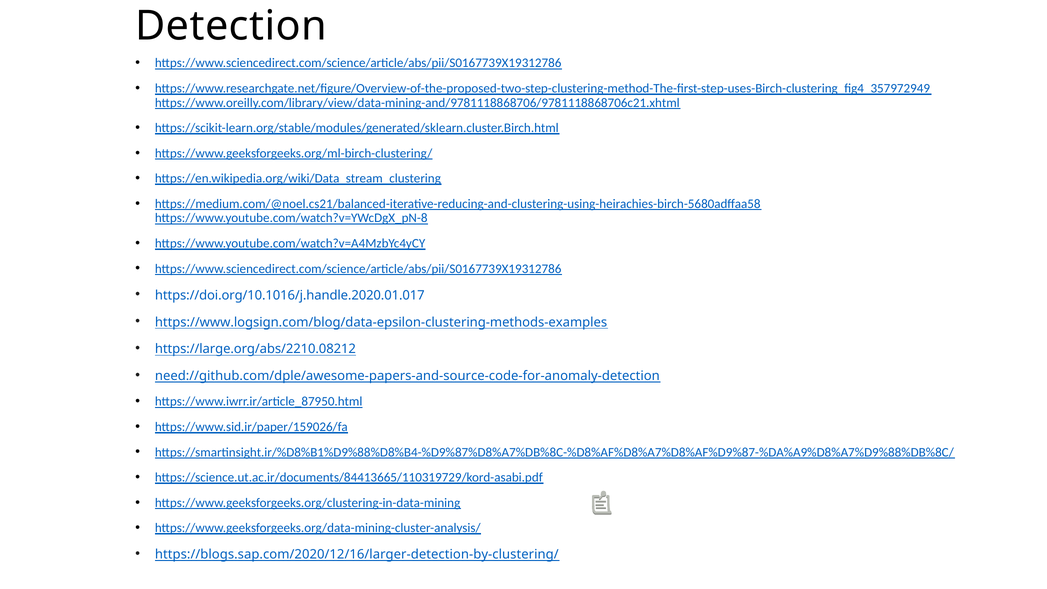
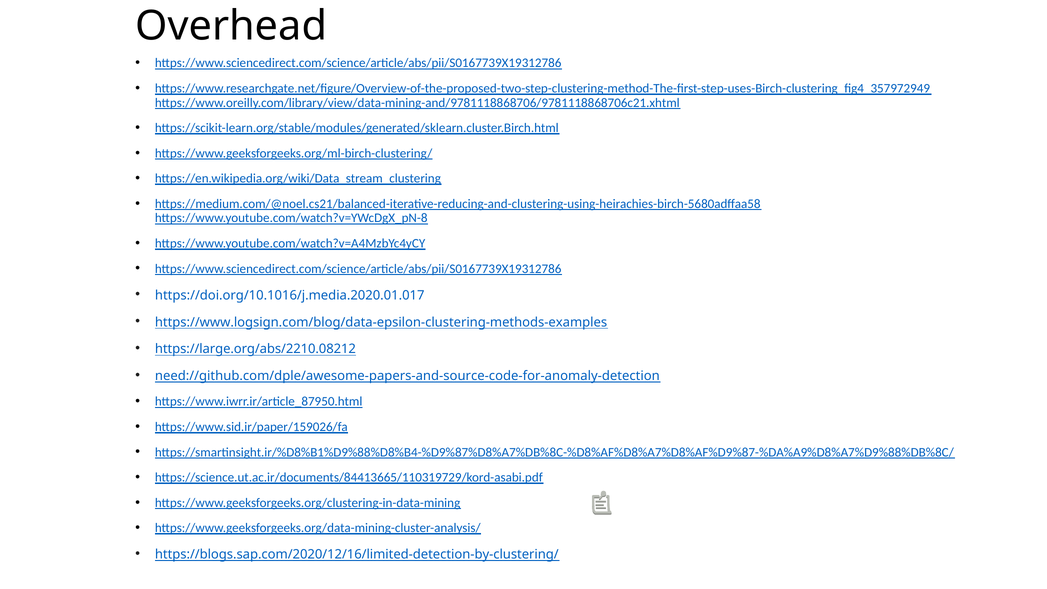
Detection: Detection -> Overhead (231, 26)
https://doi.org/10.1016/j.handle.2020.01.017: https://doi.org/10.1016/j.handle.2020.01.017 -> https://doi.org/10.1016/j.media.2020.01.017 (290, 295)
https://blogs.sap.com/2020/12/16/larger-detection-by-clustering/: https://blogs.sap.com/2020/12/16/larger-detection-by-clustering/ -> https://blogs.sap.com/2020/12/16/limited-detection-by-clustering/ (357, 555)
